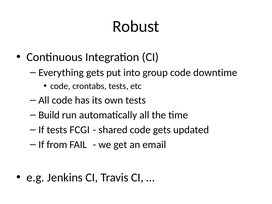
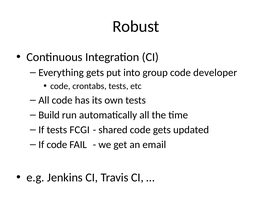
downtime: downtime -> developer (215, 73)
If from: from -> code (57, 145)
